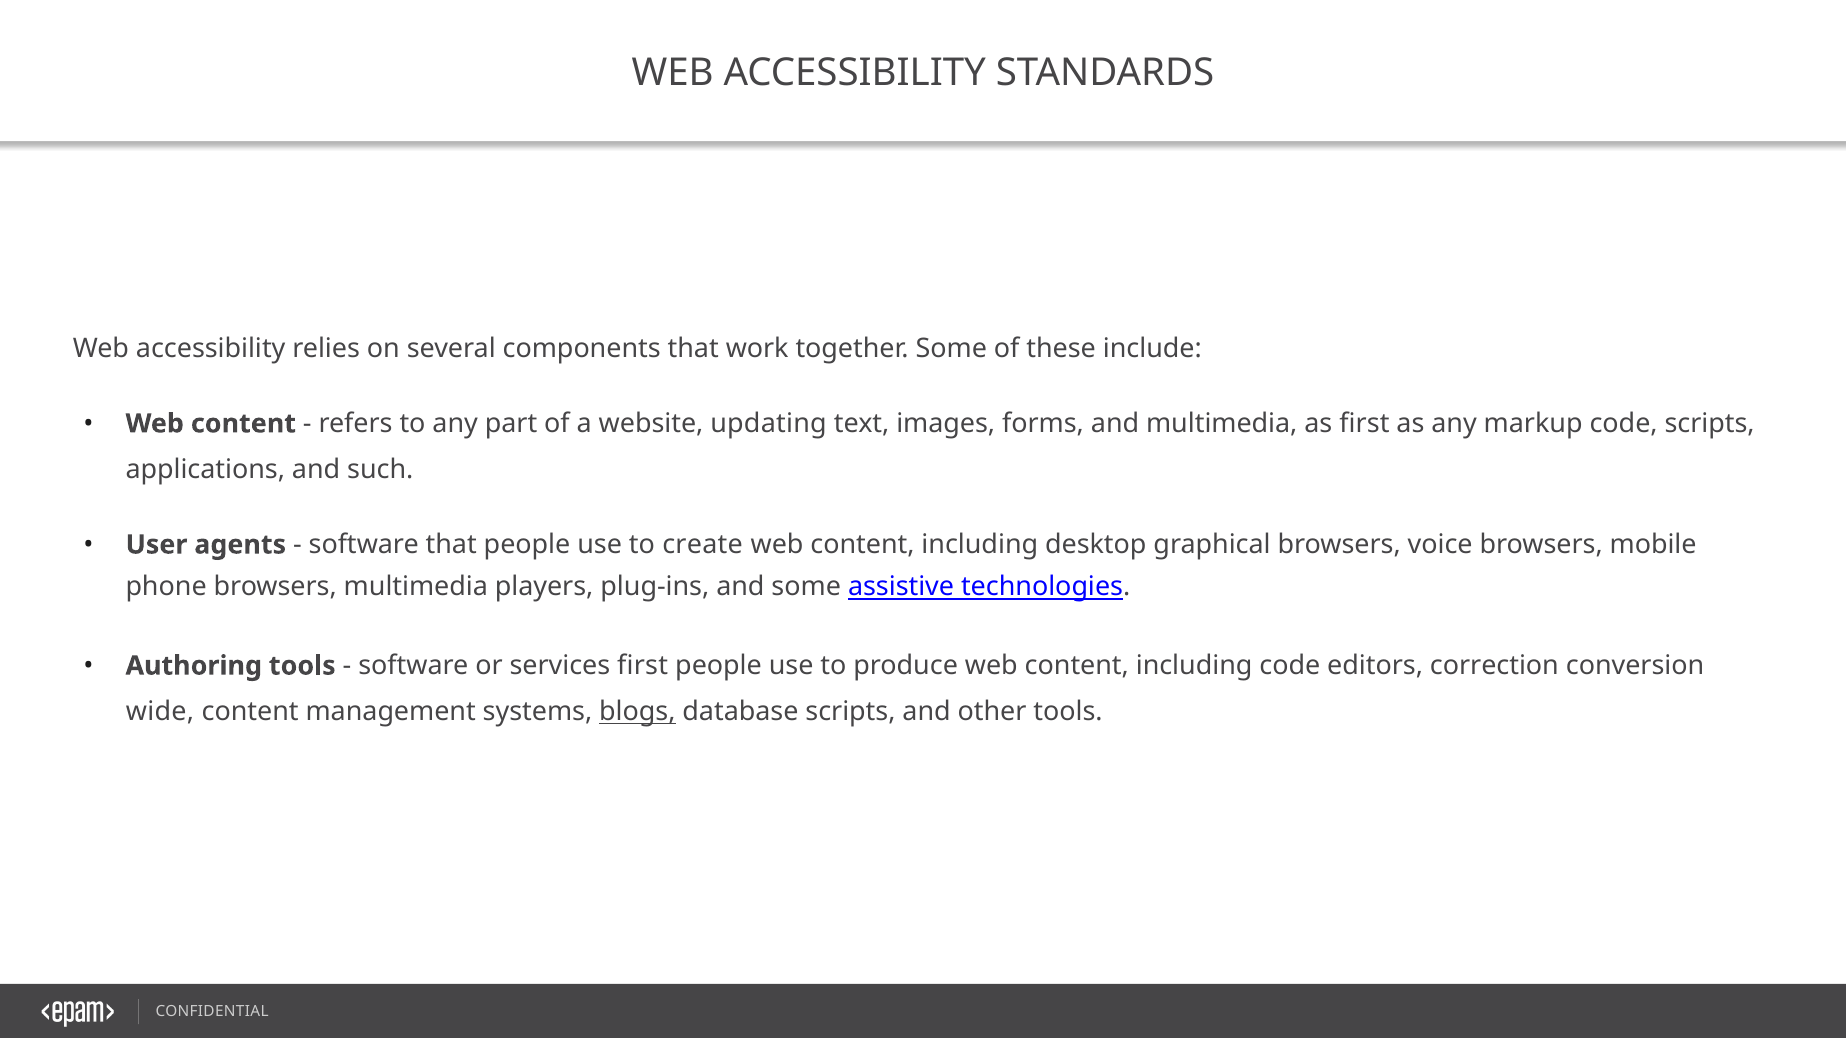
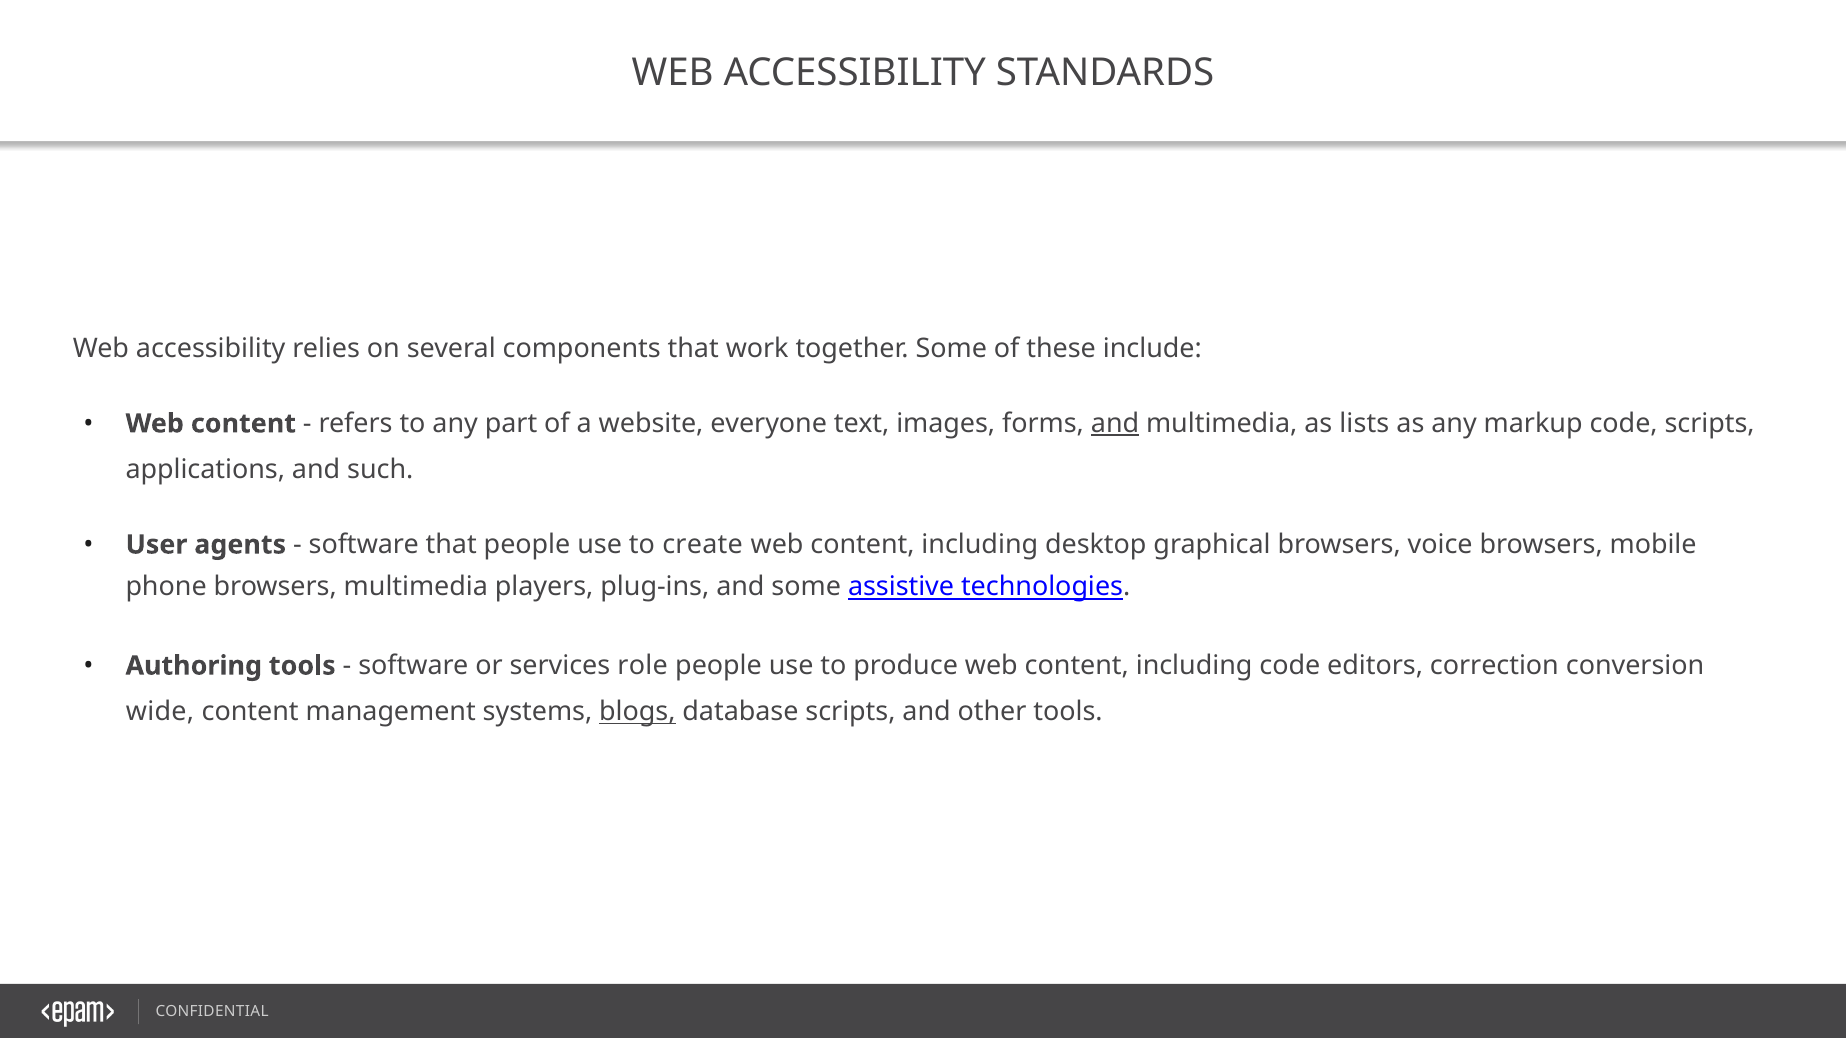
updating: updating -> everyone (769, 424)
and underline: none -> present (1115, 424)
as first: first -> lists (1364, 424)
services first: first -> role (643, 666)
